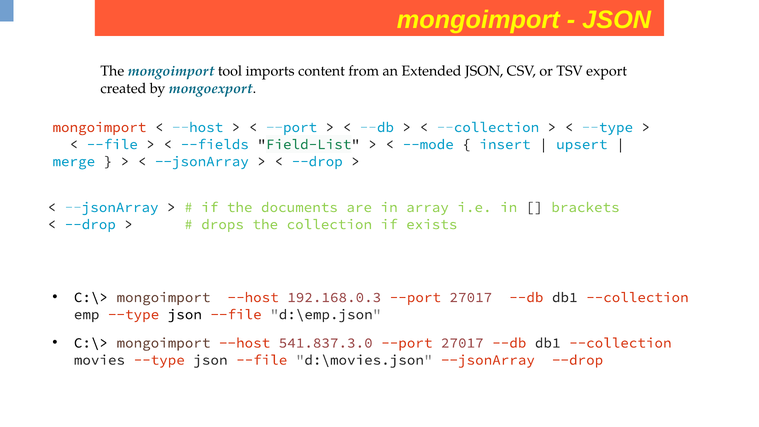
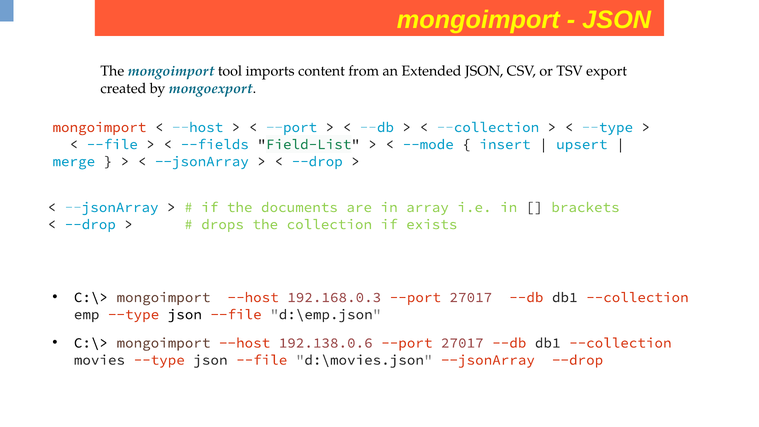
541.837.3.0: 541.837.3.0 -> 192.138.0.6 (326, 343)
